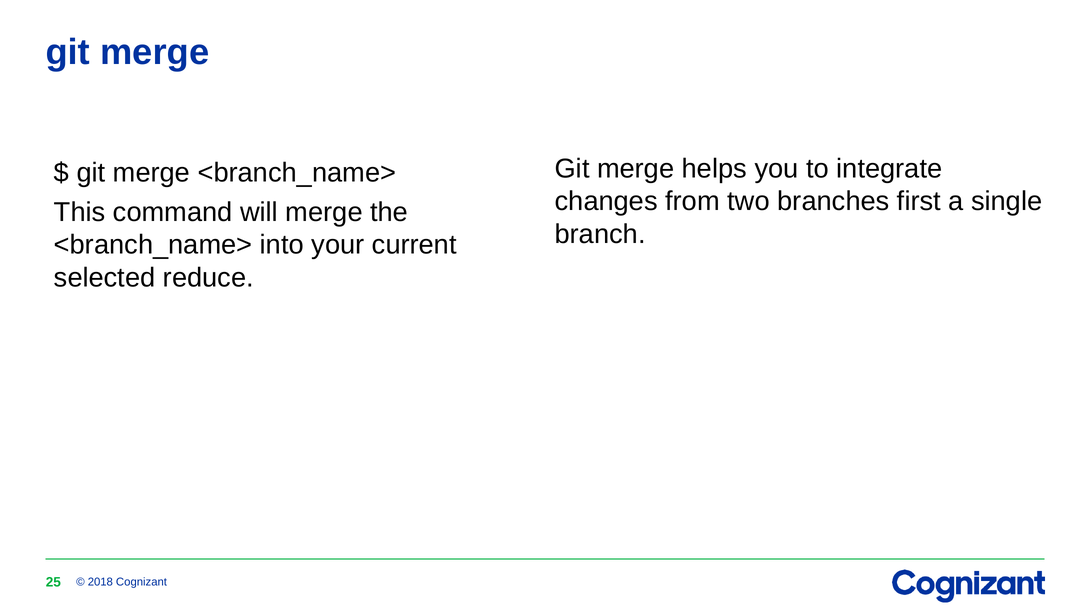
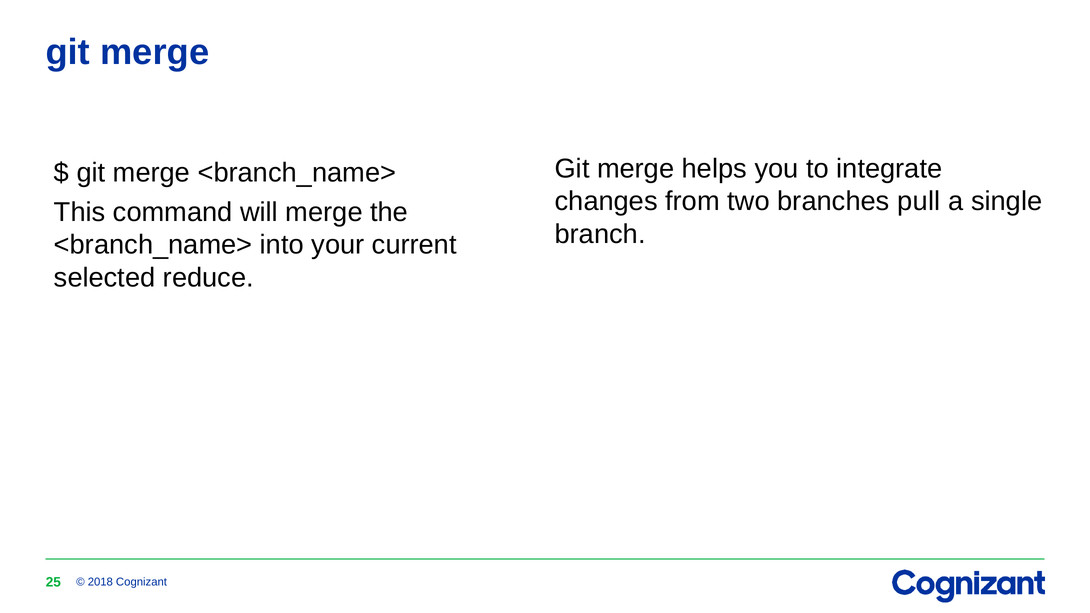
first: first -> pull (919, 201)
